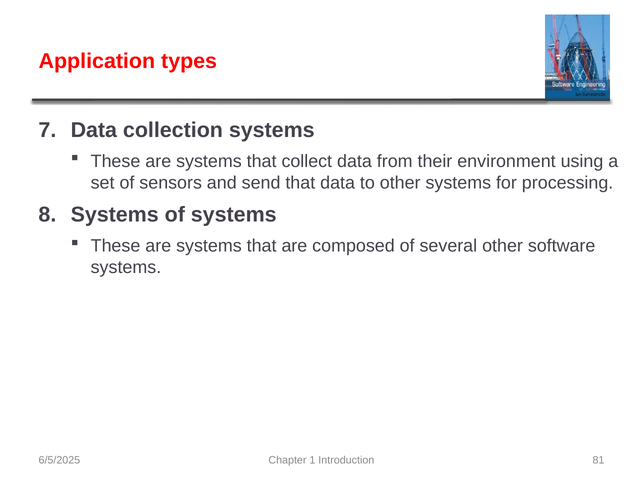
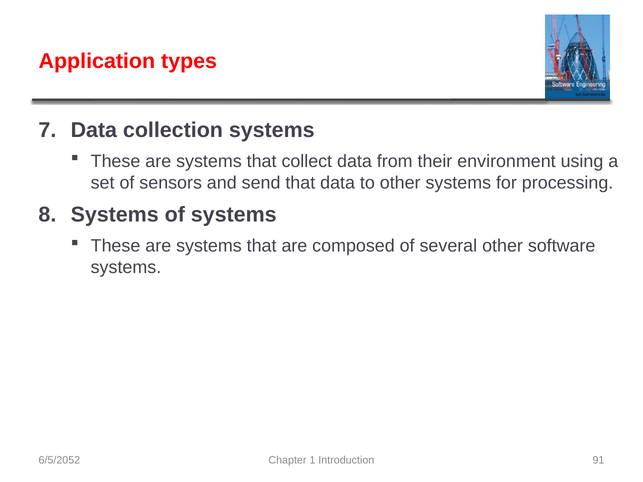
6/5/2025: 6/5/2025 -> 6/5/2052 (59, 461)
81: 81 -> 91 (598, 461)
